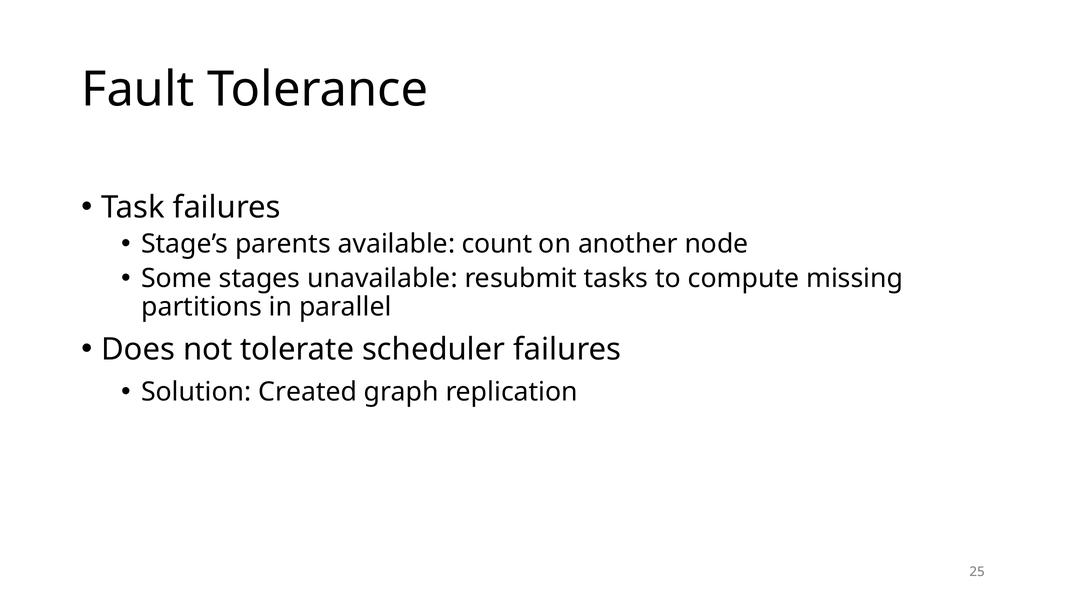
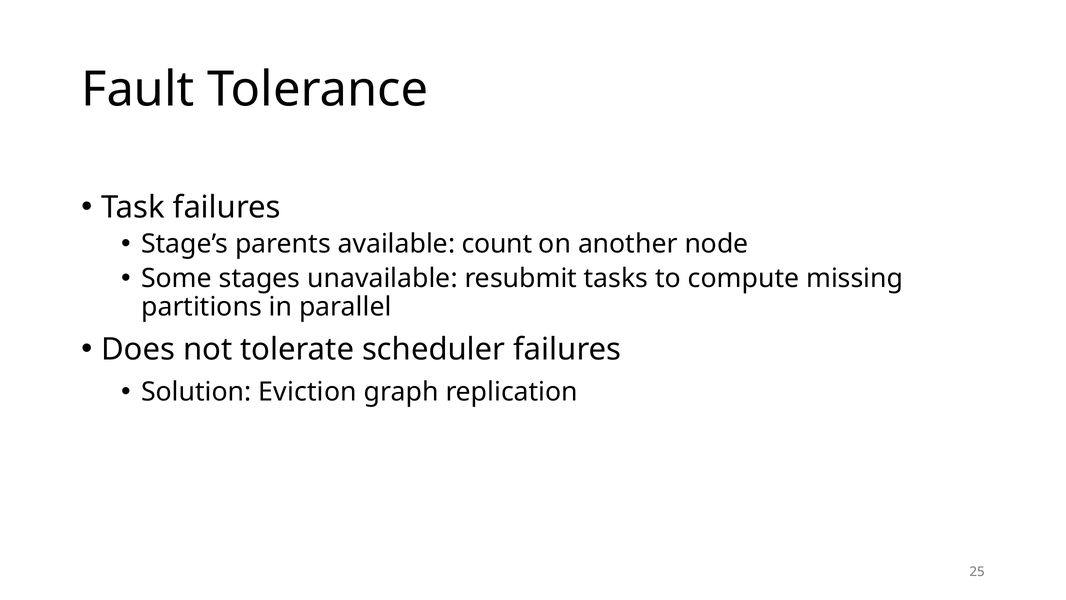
Created: Created -> Eviction (308, 392)
